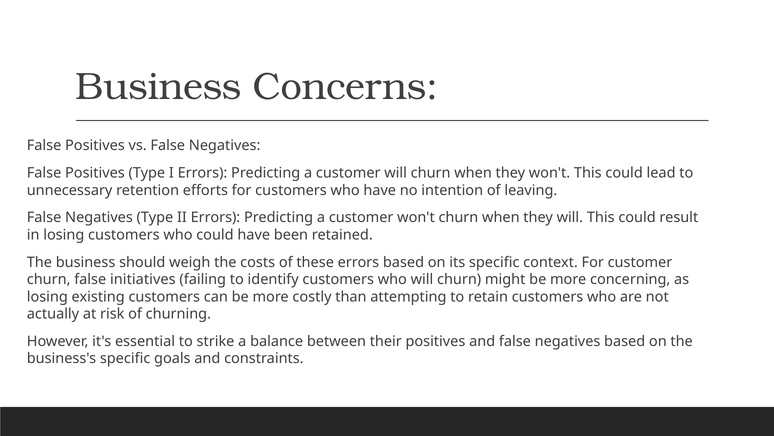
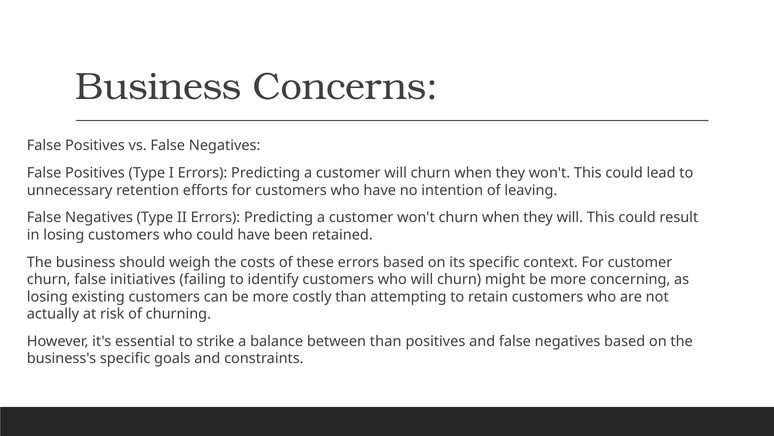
between their: their -> than (386, 341)
